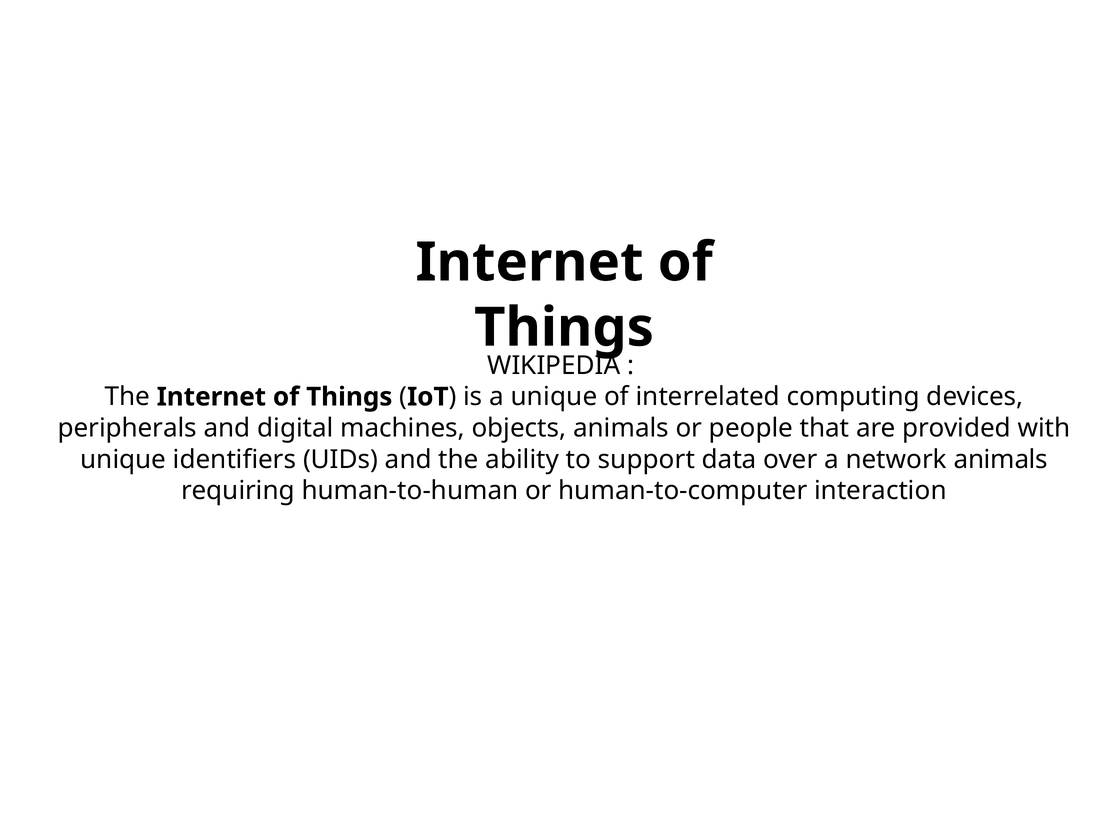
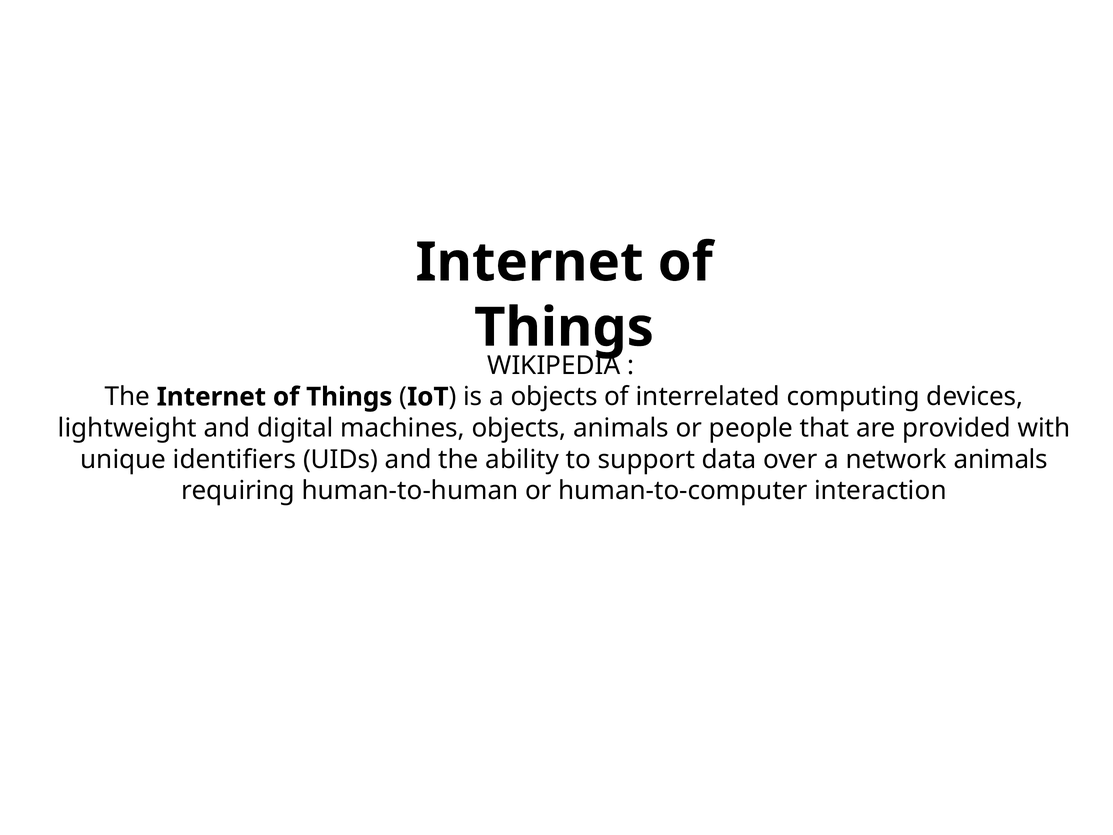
a unique: unique -> objects (554, 397)
peripherals: peripherals -> lightweight (127, 428)
